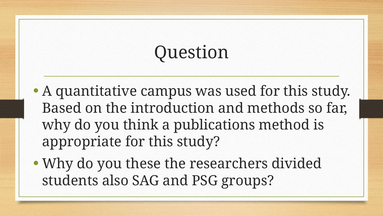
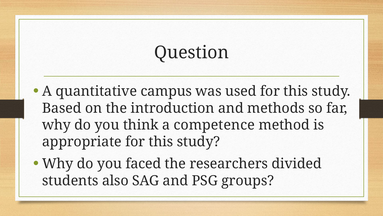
publications: publications -> competence (214, 125)
these: these -> faced (143, 163)
